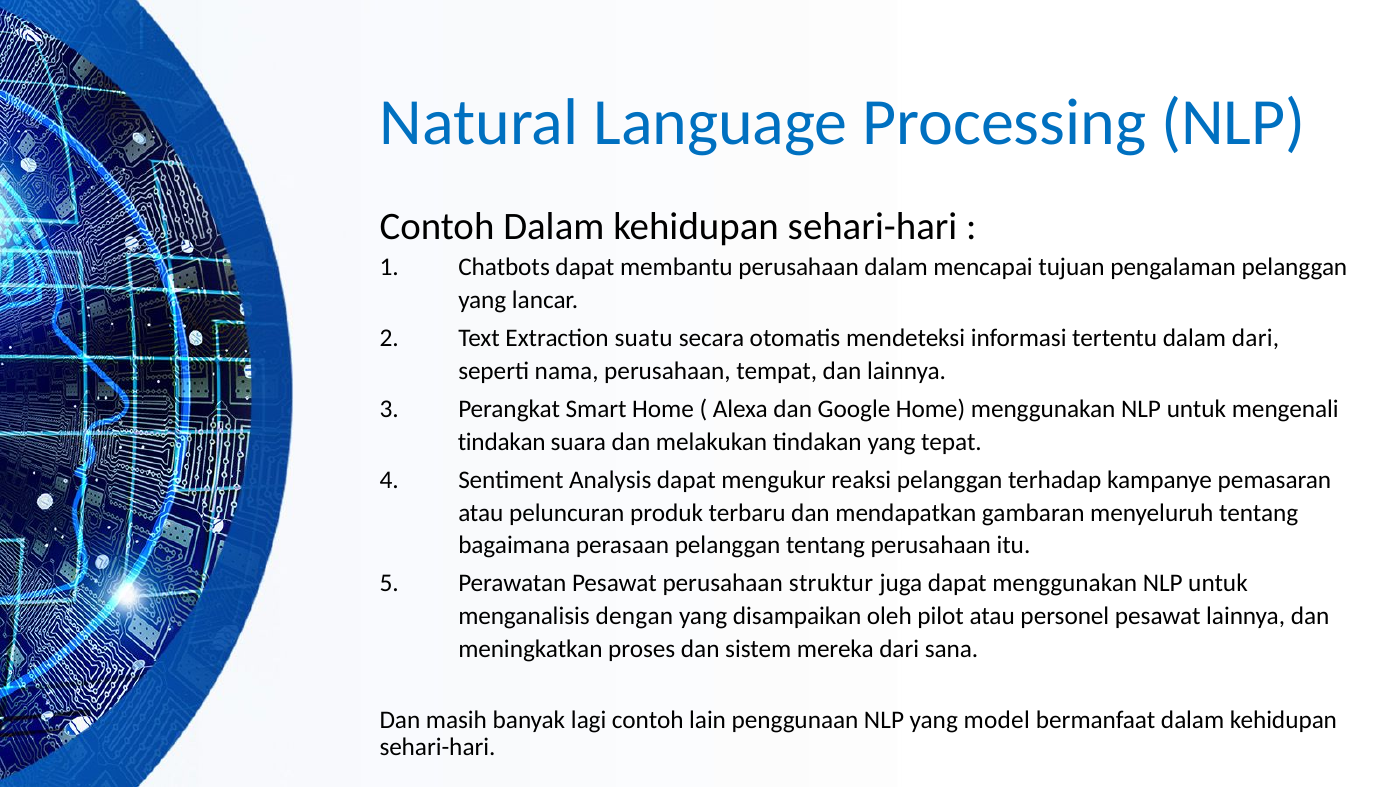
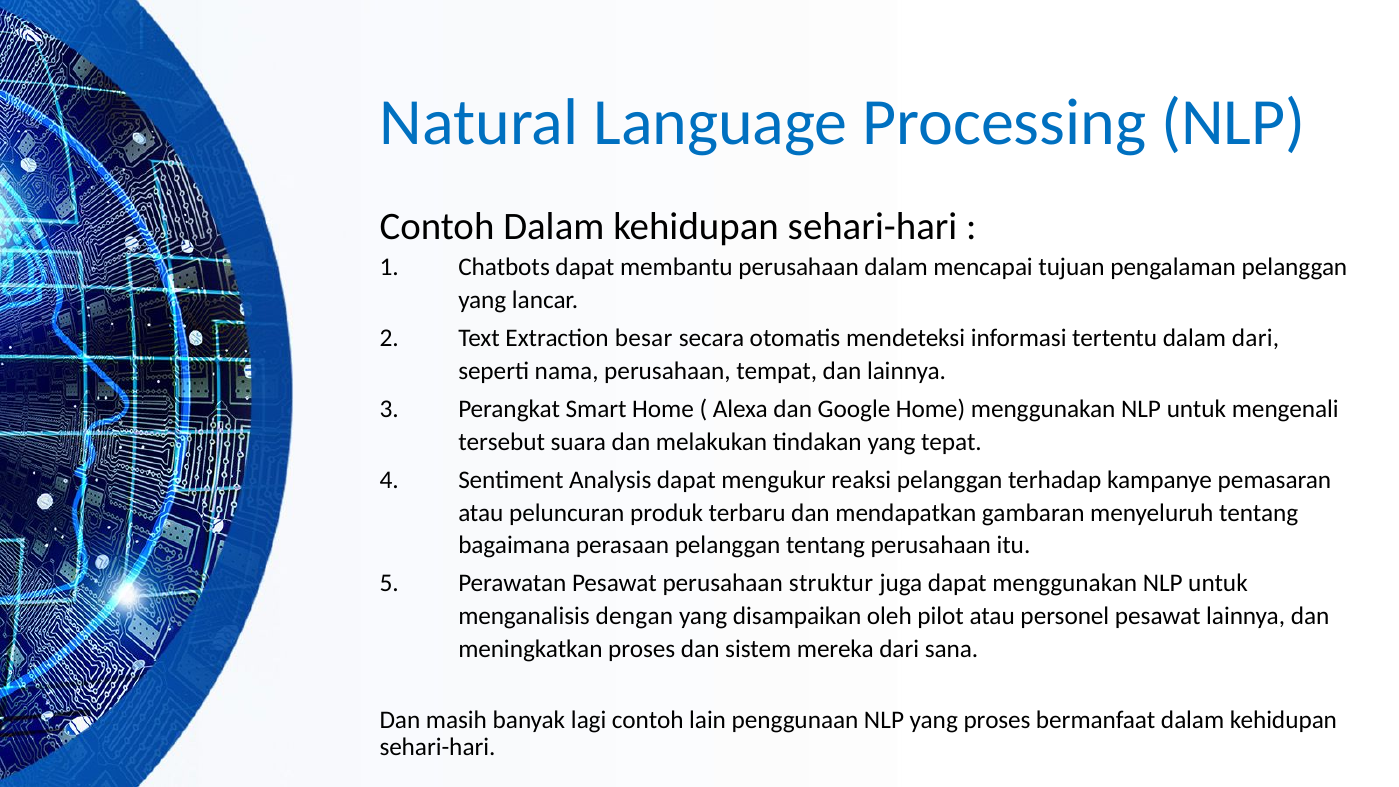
suatu: suatu -> besar (644, 338)
tindakan: tindakan -> tersebut (502, 442)
yang model: model -> proses (997, 720)
